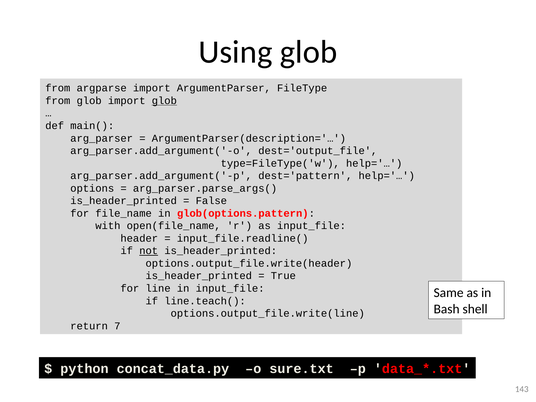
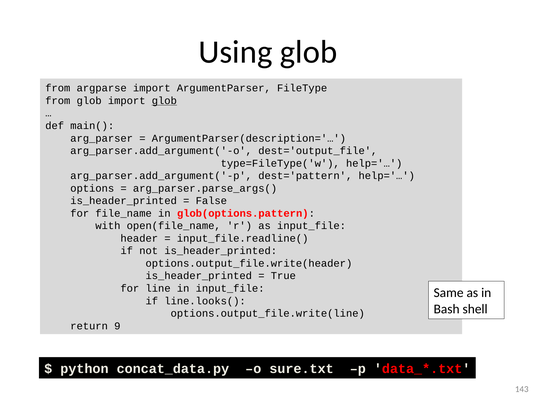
not underline: present -> none (149, 251)
line.teach(: line.teach( -> line.looks( (205, 301)
7: 7 -> 9 (117, 326)
